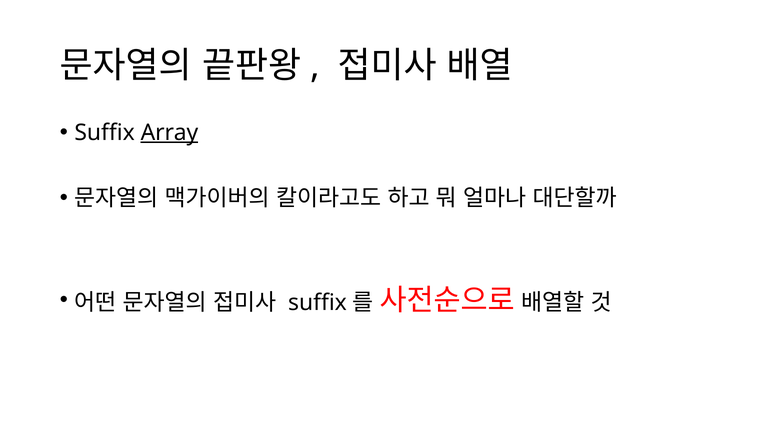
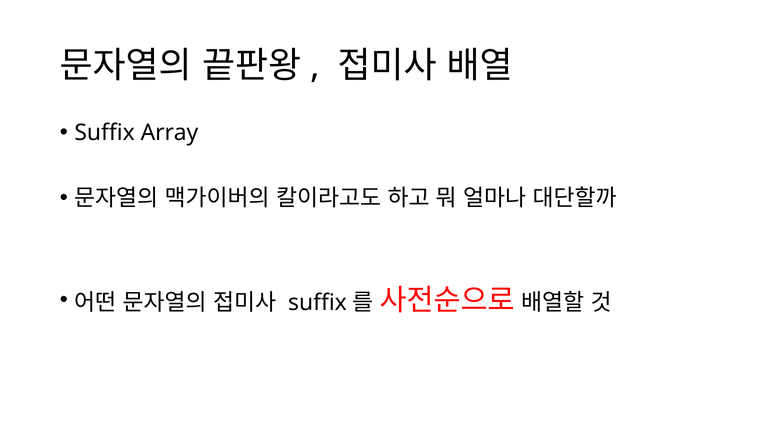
Array underline: present -> none (169, 133)
